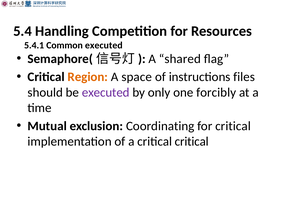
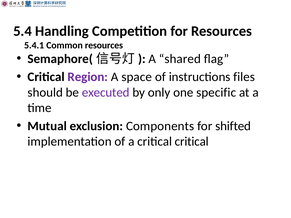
Common executed: executed -> resources (104, 45)
Region colour: orange -> purple (88, 77)
forcibly: forcibly -> specific (216, 93)
Coordinating: Coordinating -> Components (160, 126)
for critical: critical -> shifted (233, 126)
